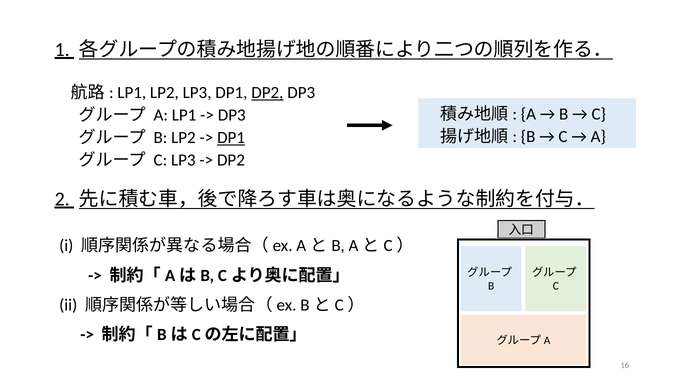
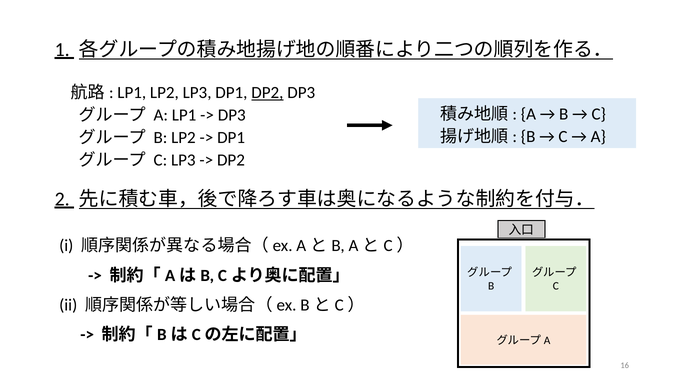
DP1 underline: present -> none (231, 138)
